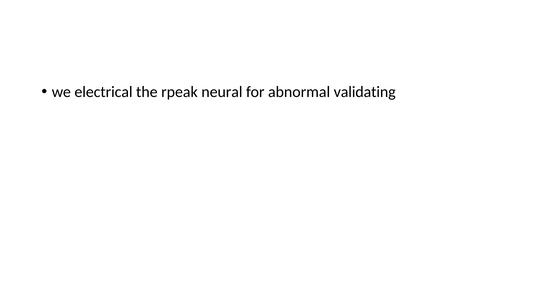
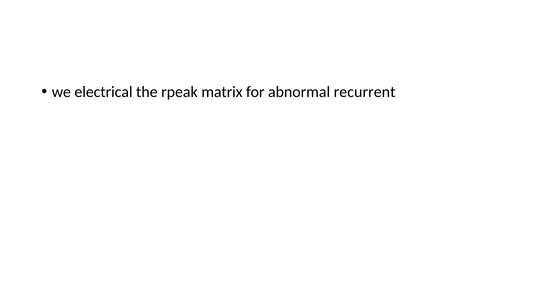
neural: neural -> matrix (222, 92)
validating: validating -> recurrent (365, 92)
